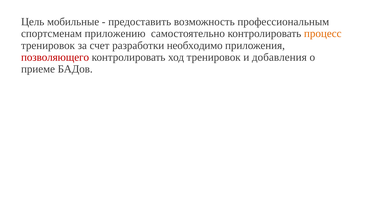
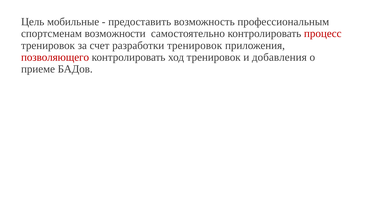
приложению: приложению -> возможности (115, 34)
процесс colour: orange -> red (323, 34)
разработки необходимо: необходимо -> тренировок (195, 45)
